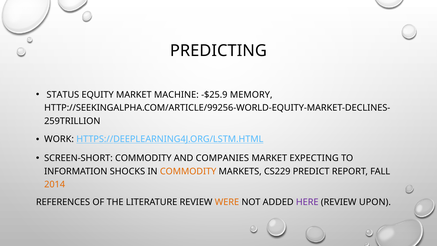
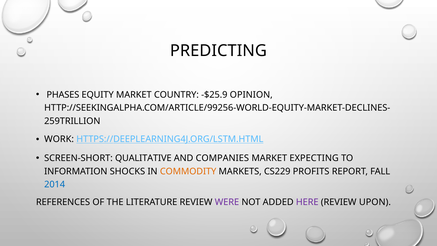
STATUS: STATUS -> PHASES (63, 95)
MACHINE: MACHINE -> COUNTRY (176, 95)
MEMORY: MEMORY -> OPINION (251, 95)
SCREEN-SHORT COMMODITY: COMMODITY -> QUALITATIVE (143, 158)
PREDICT: PREDICT -> PROFITS (311, 171)
2014 colour: orange -> blue (55, 184)
WERE colour: orange -> purple (227, 202)
